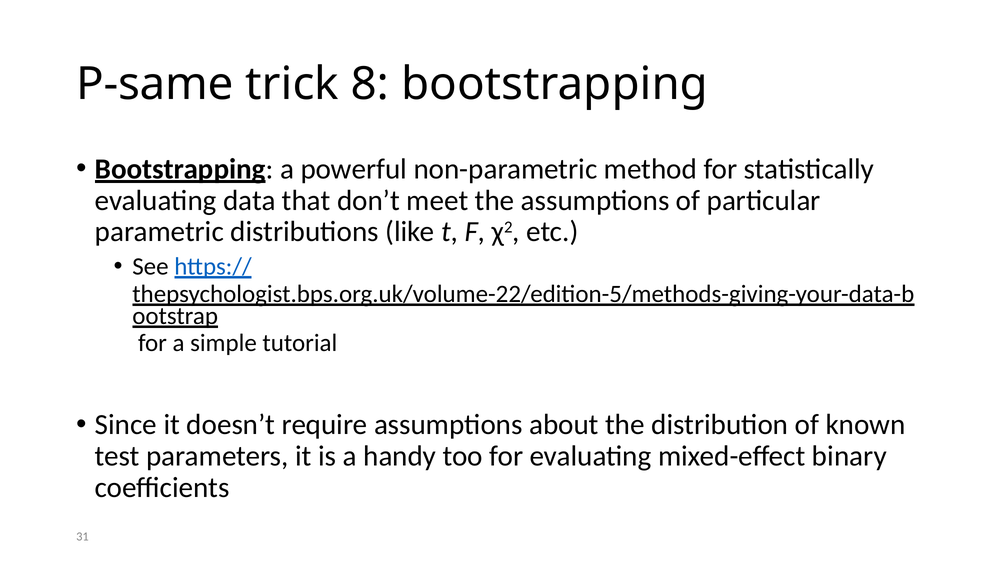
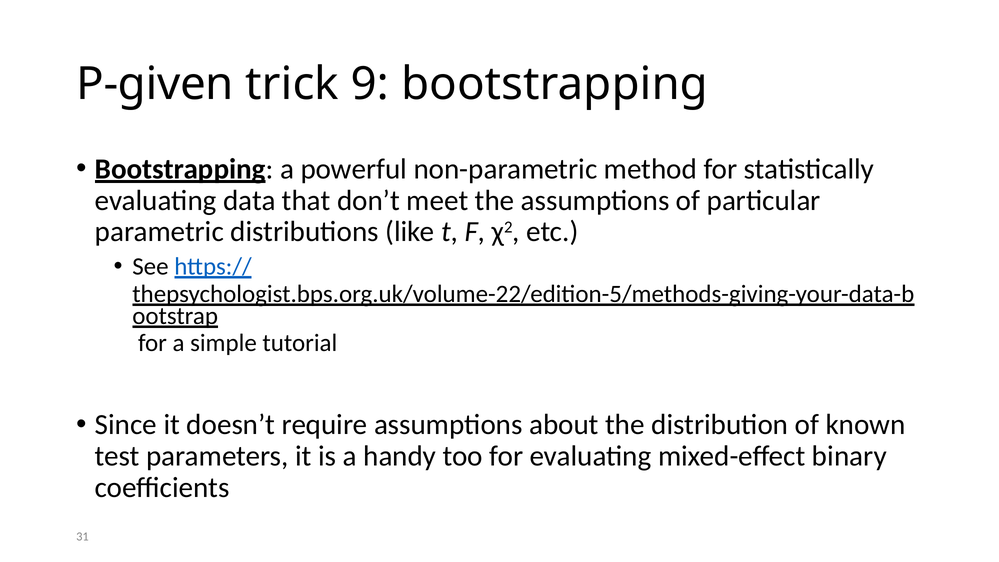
P-same: P-same -> P-given (155, 84)
8: 8 -> 9 (370, 84)
